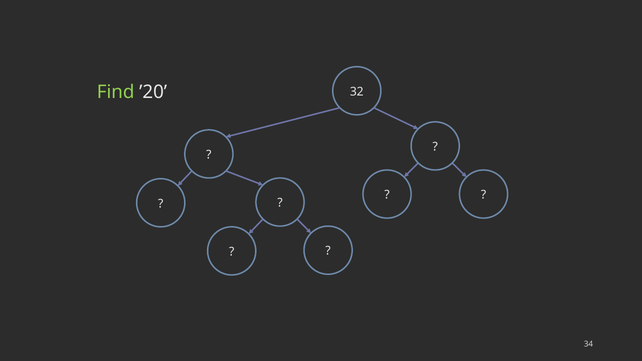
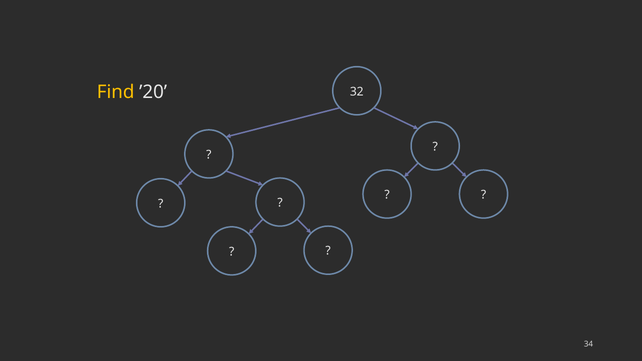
Find colour: light green -> yellow (116, 92)
